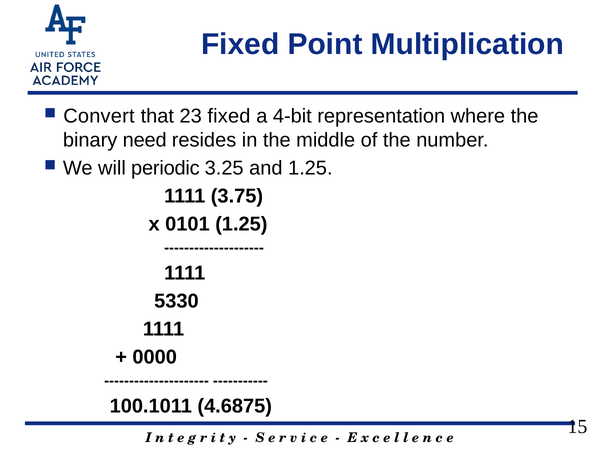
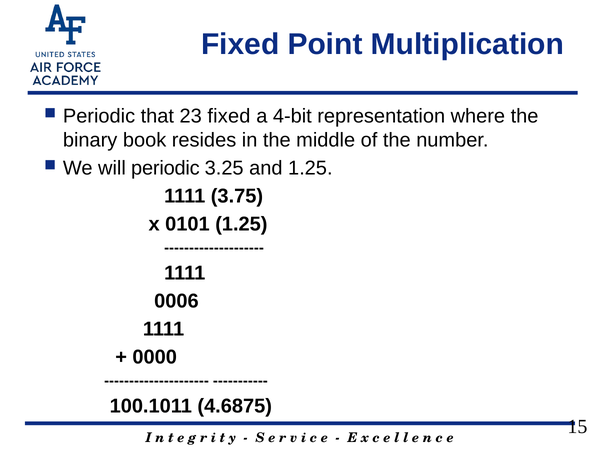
Convert: Convert -> Periodic (99, 116)
need: need -> book (145, 140)
5330: 5330 -> 0006 (176, 301)
